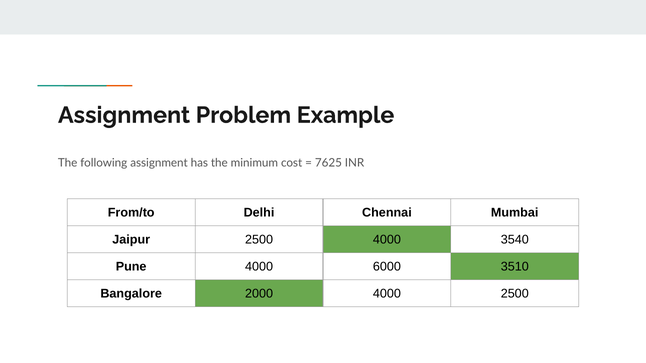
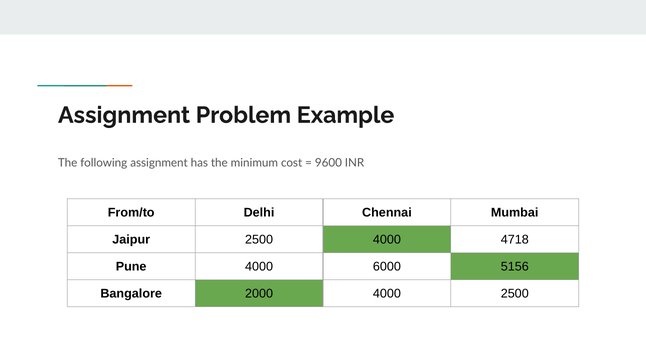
7625: 7625 -> 9600 (328, 163)
3540: 3540 -> 4718 (515, 240)
3510: 3510 -> 5156 (515, 267)
